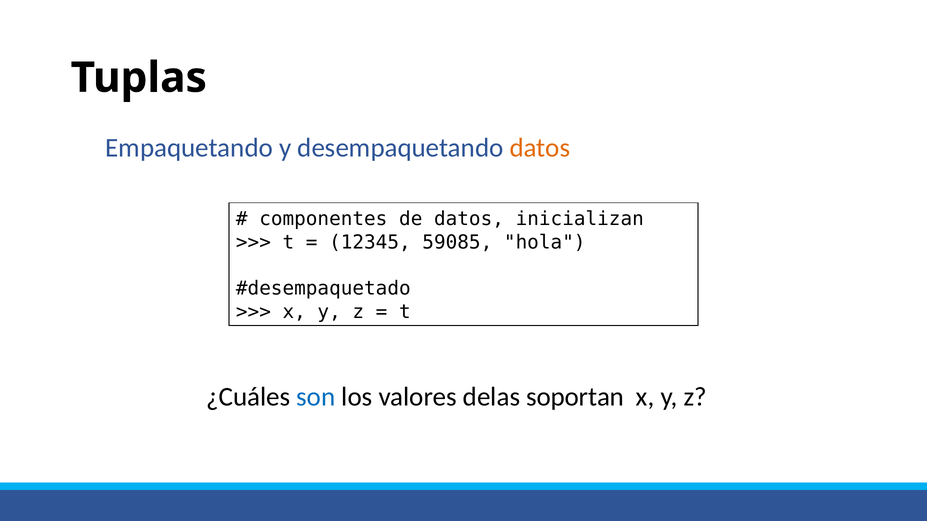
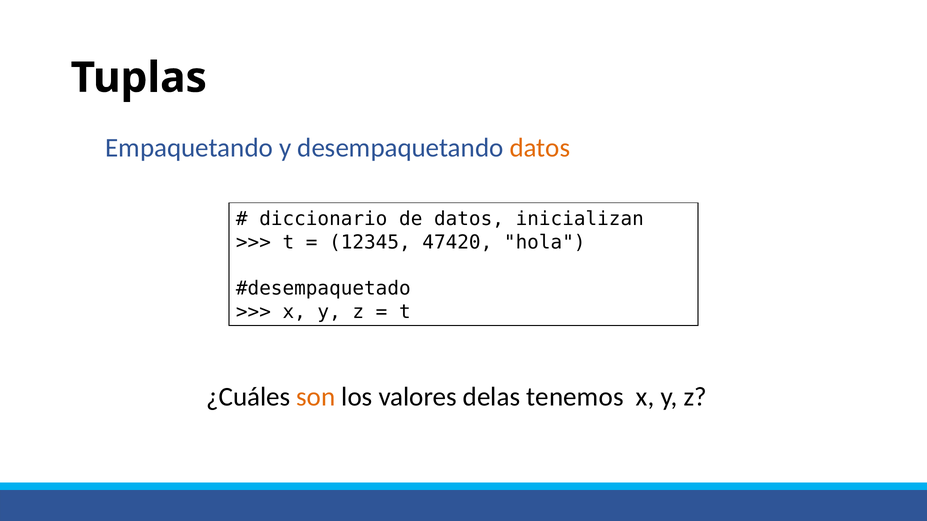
componentes: componentes -> diccionario (323, 219)
59085: 59085 -> 47420 (457, 242)
son colour: blue -> orange (316, 397)
soportan: soportan -> tenemos (575, 397)
